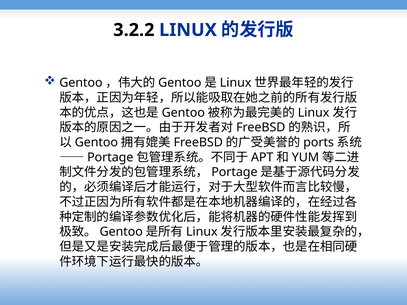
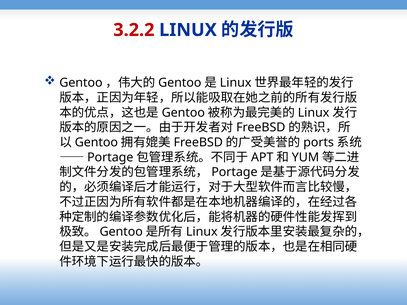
3.2.2 colour: black -> red (134, 30)
